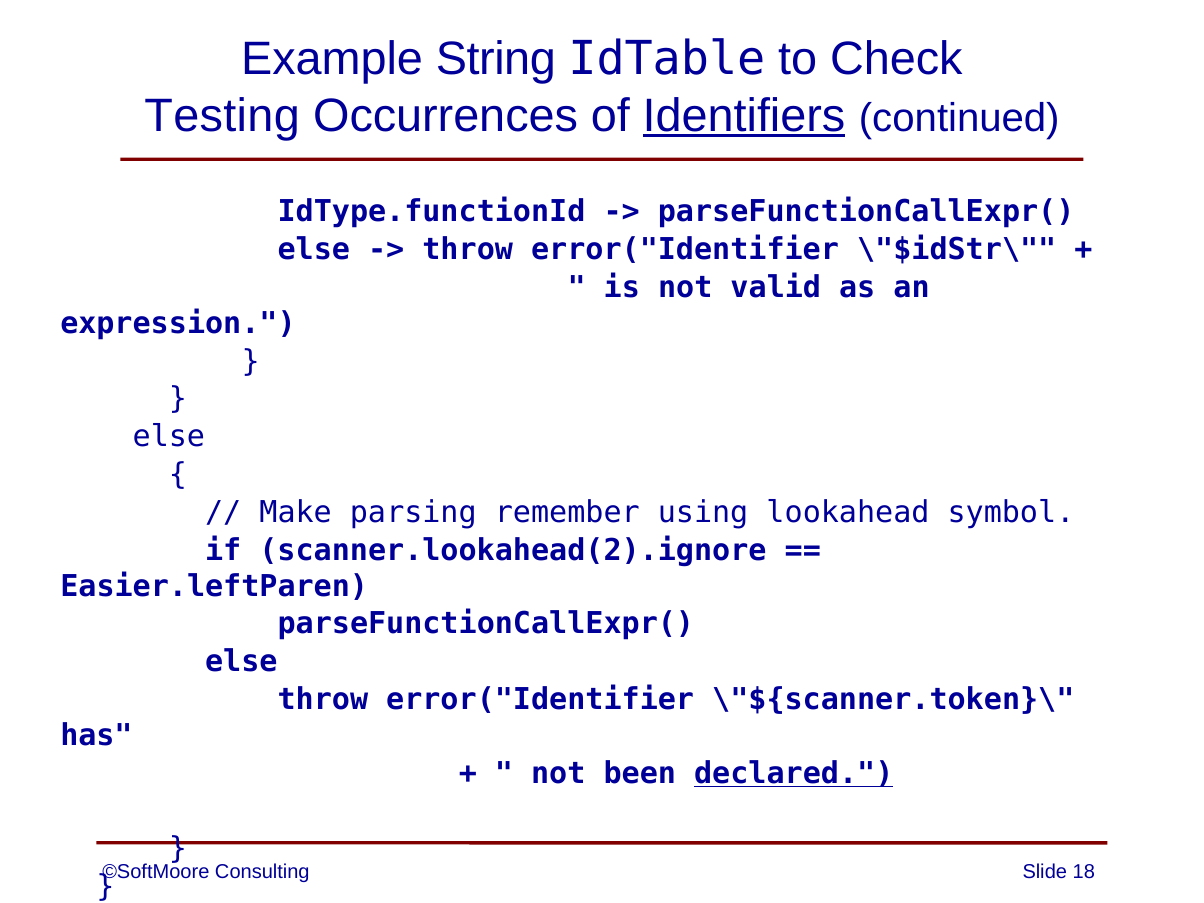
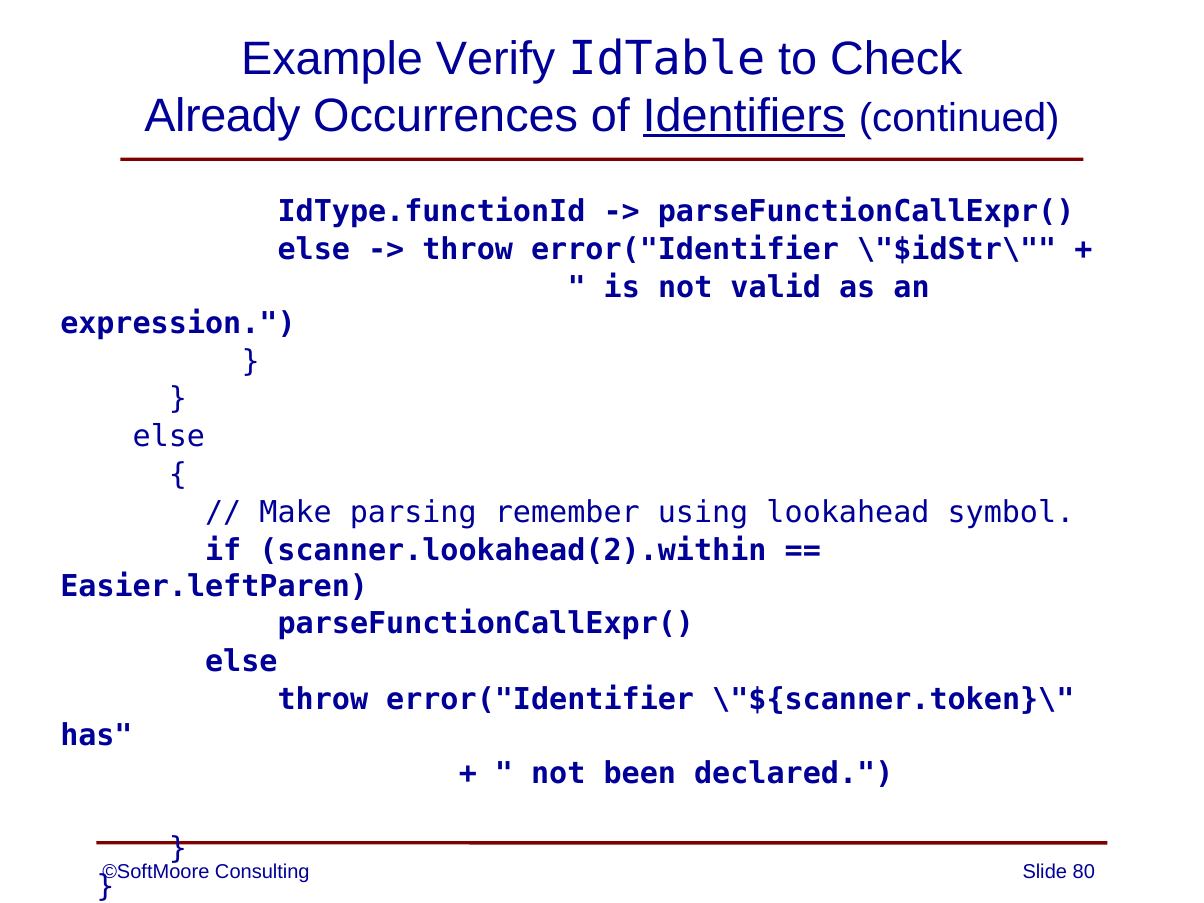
String: String -> Verify (496, 59)
Testing: Testing -> Already (222, 116)
scanner.lookahead(2).ignore: scanner.lookahead(2).ignore -> scanner.lookahead(2).within (513, 550)
declared underline: present -> none (794, 773)
18: 18 -> 80 (1084, 872)
